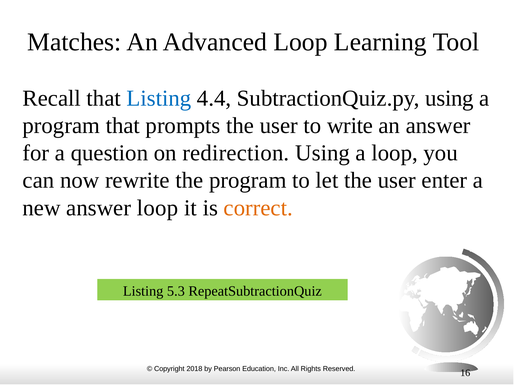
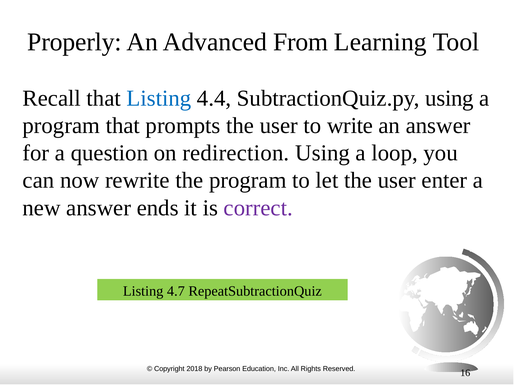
Matches: Matches -> Properly (74, 42)
Advanced Loop: Loop -> From (301, 42)
answer loop: loop -> ends (158, 208)
correct colour: orange -> purple (258, 208)
5.3: 5.3 -> 4.7 (176, 291)
